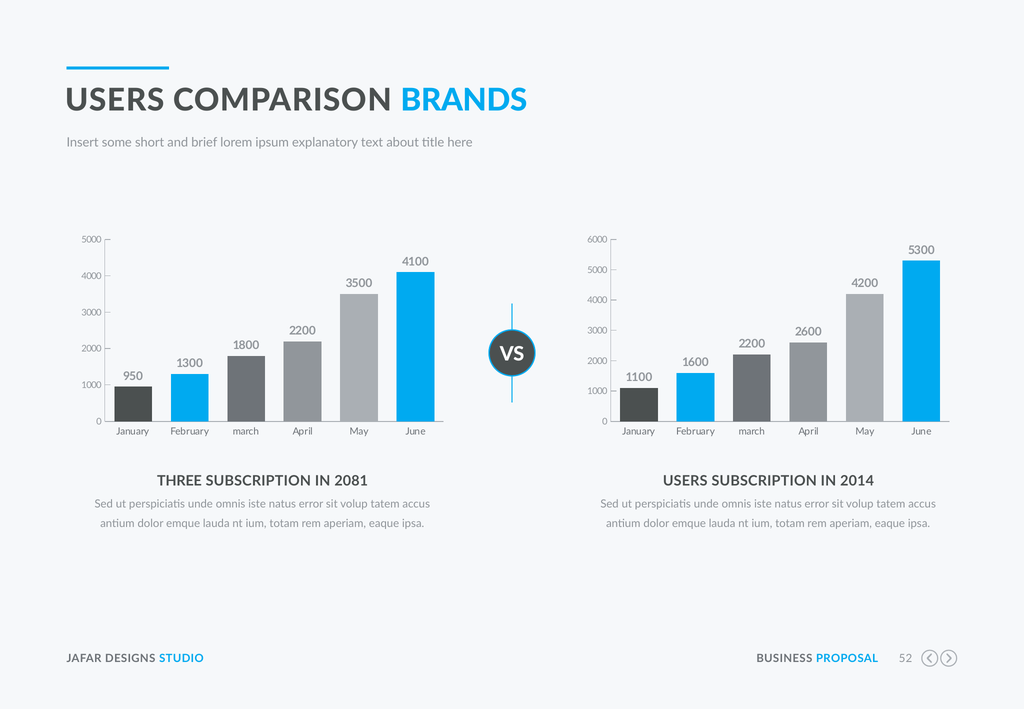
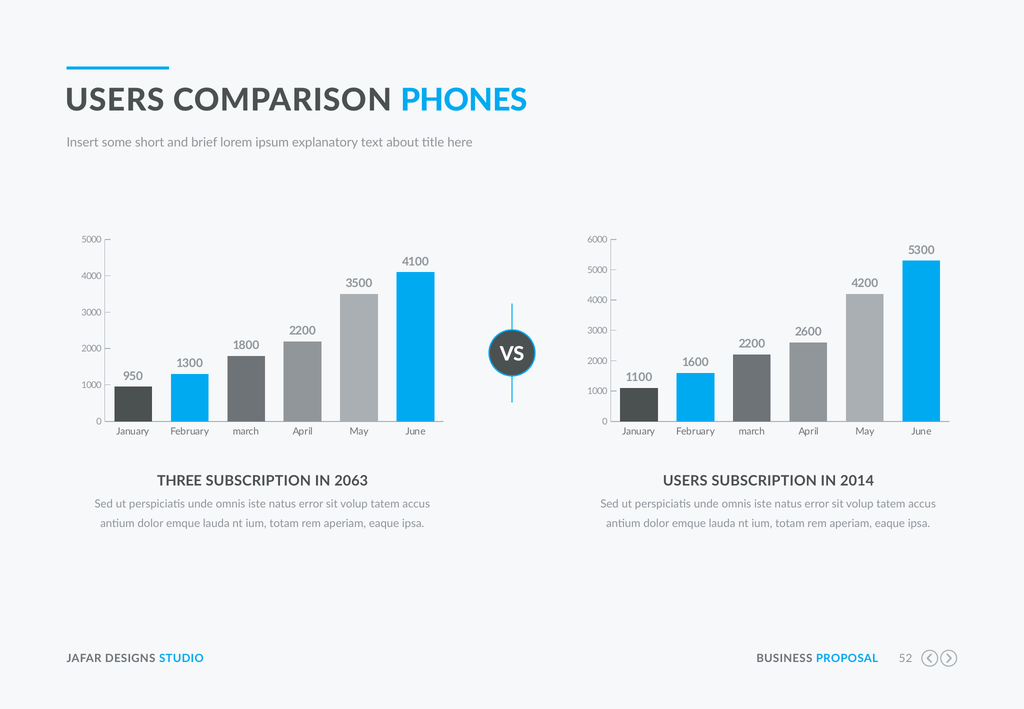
BRANDS: BRANDS -> PHONES (464, 100)
2081: 2081 -> 2063 (351, 481)
